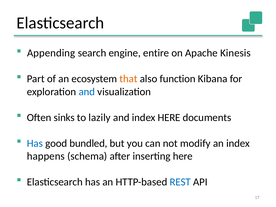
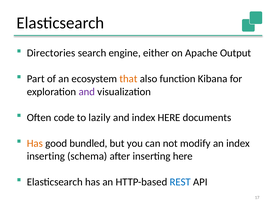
Appending: Appending -> Directories (51, 53)
entire: entire -> either (156, 53)
Kinesis: Kinesis -> Output (236, 53)
and colour: blue -> purple (87, 92)
sinks: sinks -> code (64, 117)
Has colour: blue -> orange (35, 143)
happens: happens -> inserting (46, 156)
